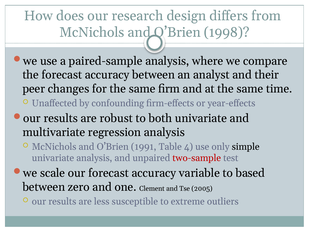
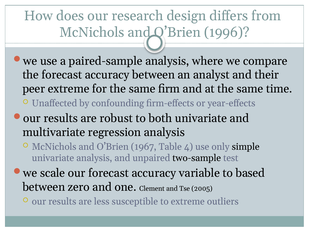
1998: 1998 -> 1996 (227, 32)
peer changes: changes -> extreme (69, 89)
1991: 1991 -> 1967 (144, 146)
two-sample colour: red -> black (197, 158)
